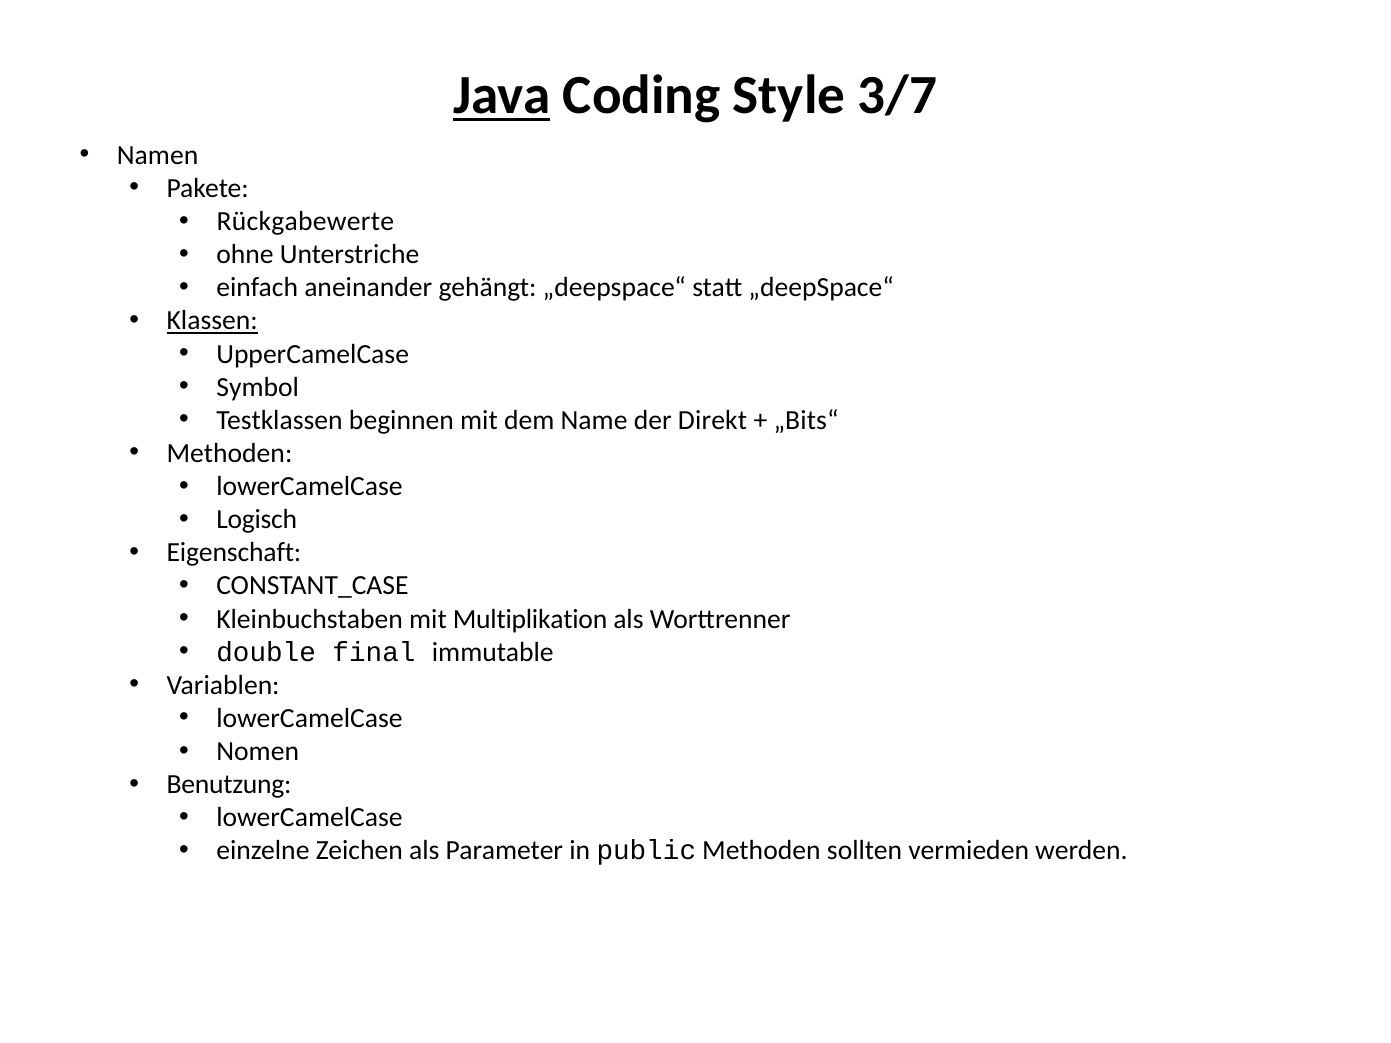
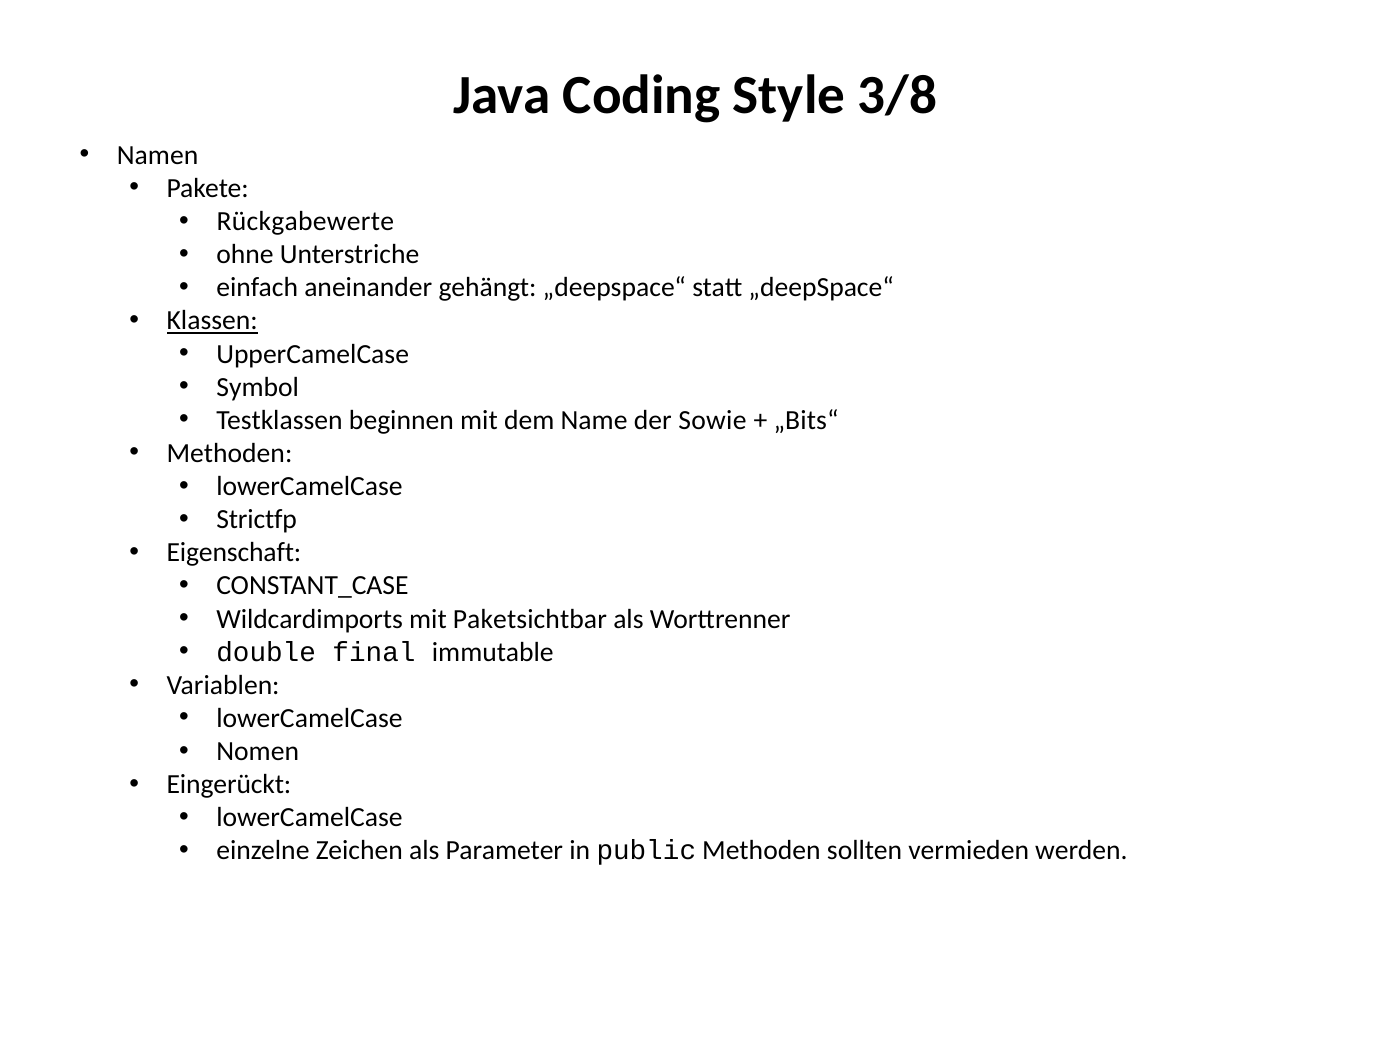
Java underline: present -> none (502, 95)
3/7: 3/7 -> 3/8 (898, 95)
Direkt: Direkt -> Sowie (712, 420)
Logisch: Logisch -> Strictfp (257, 520)
Kleinbuchstaben: Kleinbuchstaben -> Wildcardimports (310, 619)
Multiplikation: Multiplikation -> Paketsichtbar (530, 619)
Benutzung: Benutzung -> Eingerückt (229, 785)
